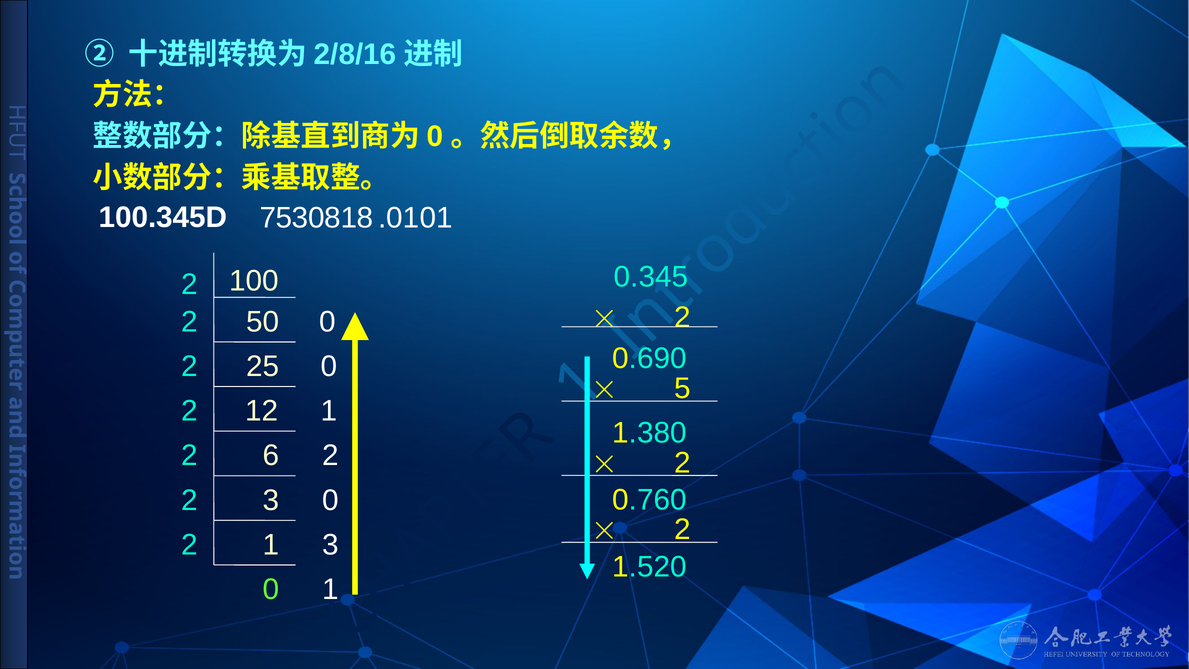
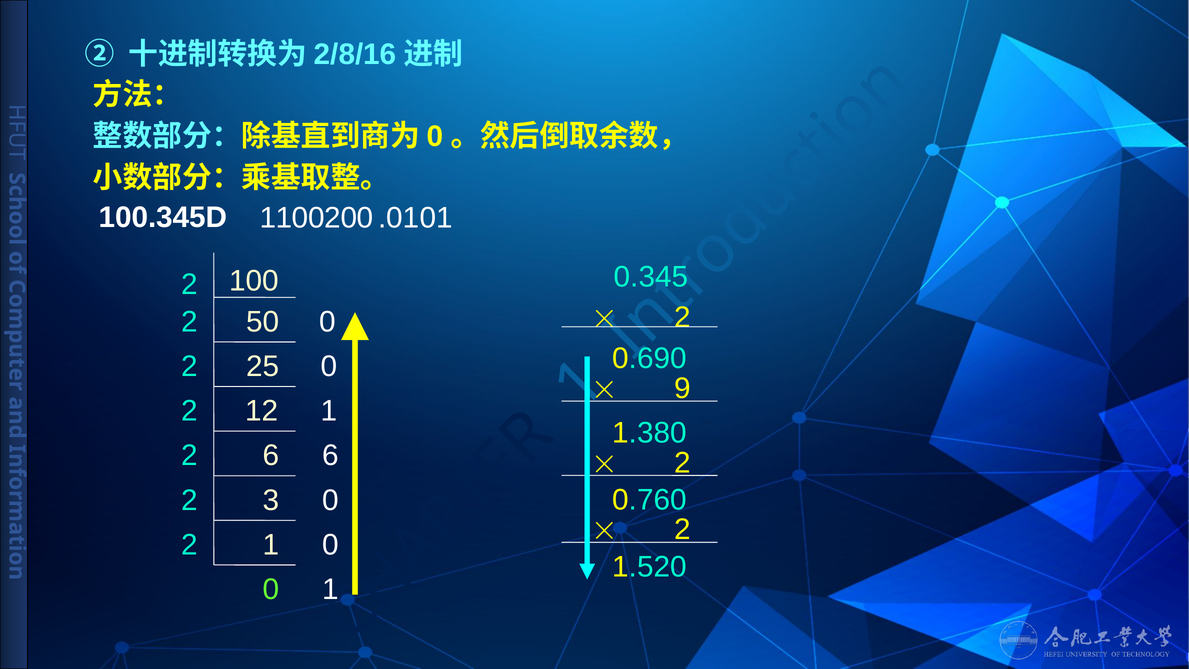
7530818: 7530818 -> 1100200 (316, 218)
5: 5 -> 9 (682, 388)
6 2: 2 -> 6 (330, 455)
1 3: 3 -> 0 (330, 545)
